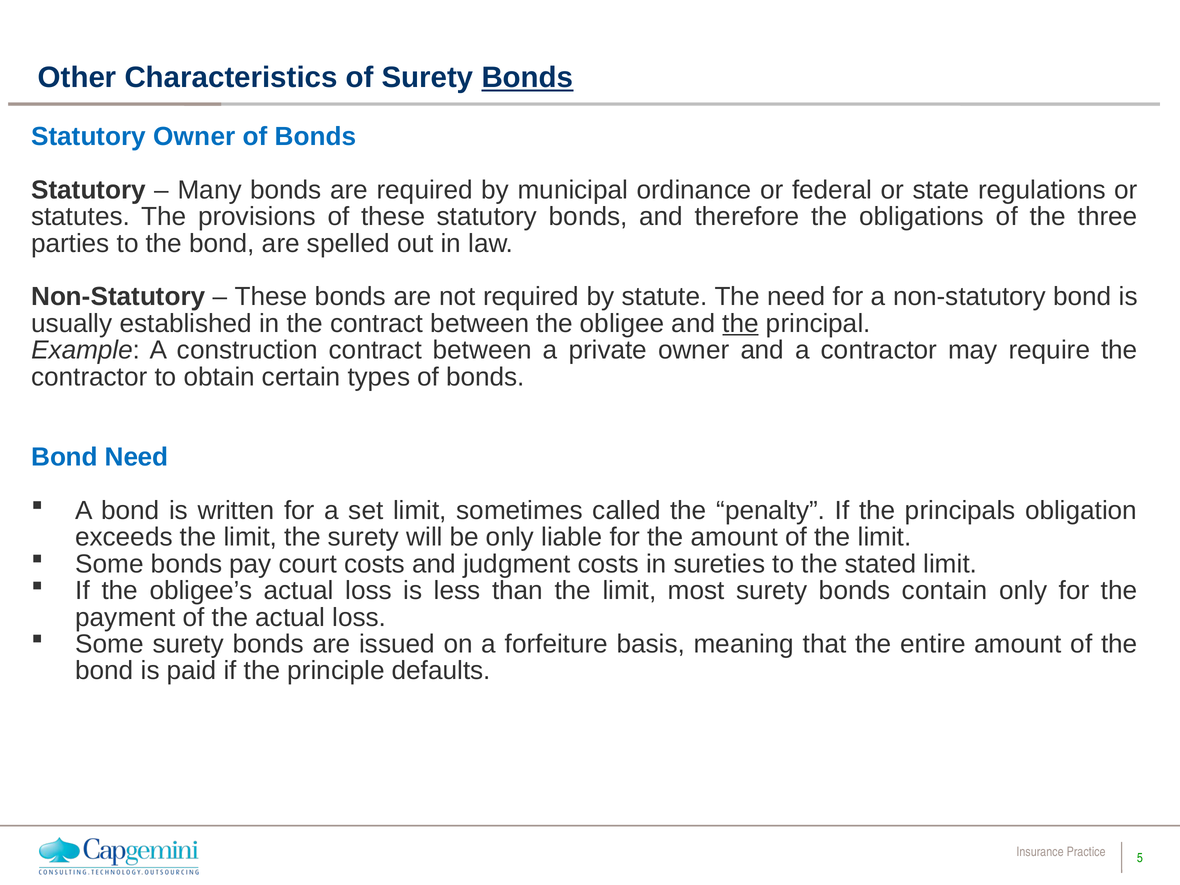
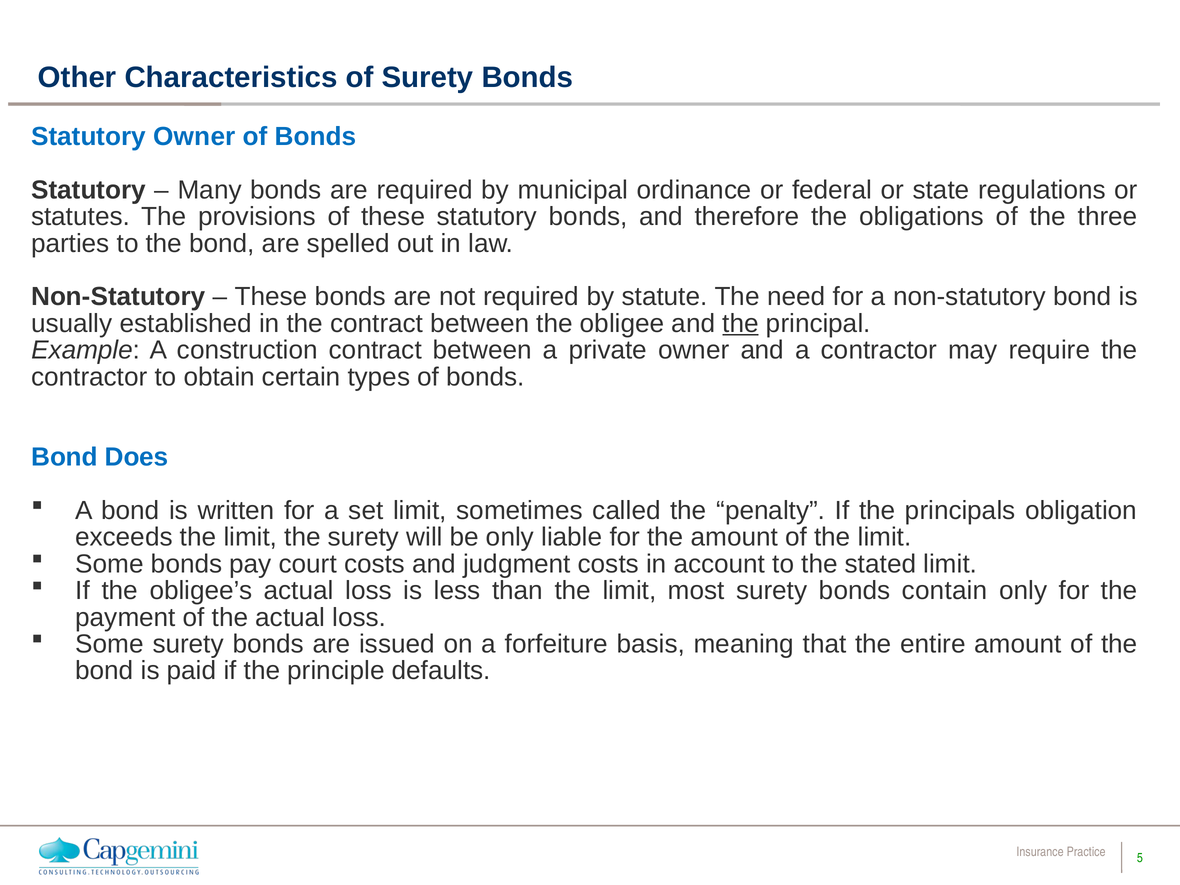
Bonds underline: present -> none (527, 78)
Bond Need: Need -> Does (136, 457)
sureties: sureties -> account (719, 564)
